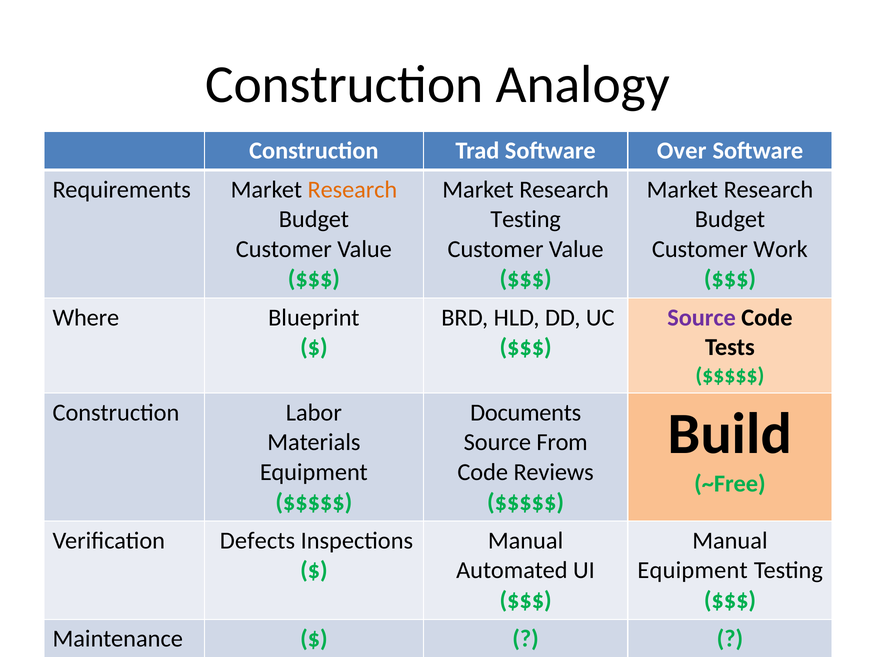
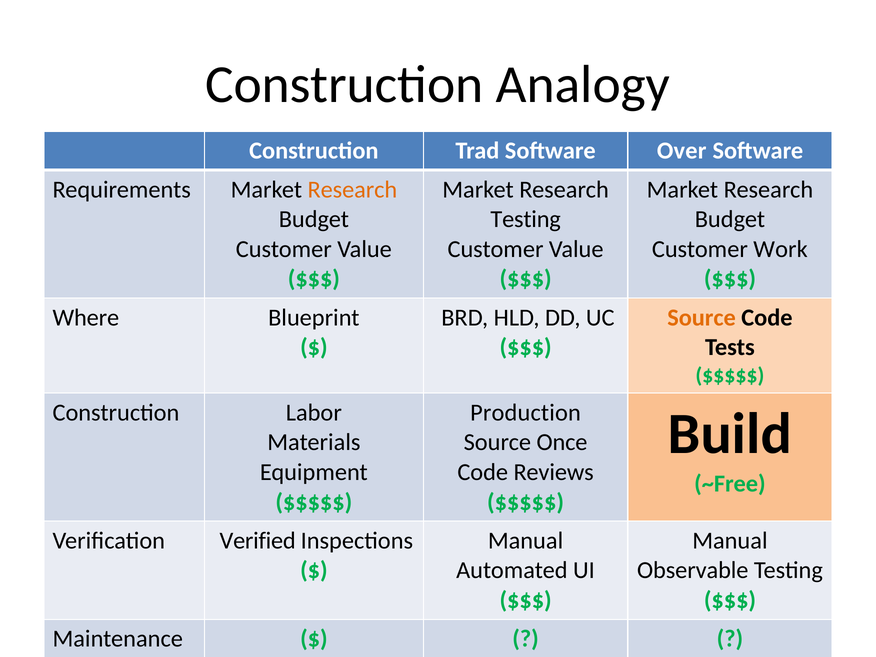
Source colour: purple -> orange (702, 318)
Documents: Documents -> Production (525, 413)
From: From -> Once (562, 442)
Defects: Defects -> Verified (258, 541)
Equipment: Equipment -> Observable (693, 570)
